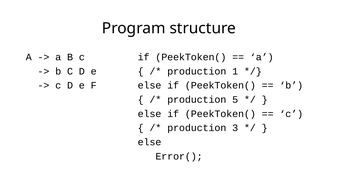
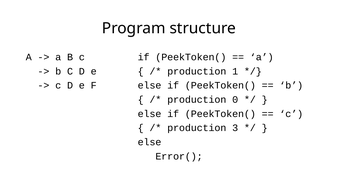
5: 5 -> 0 (235, 100)
